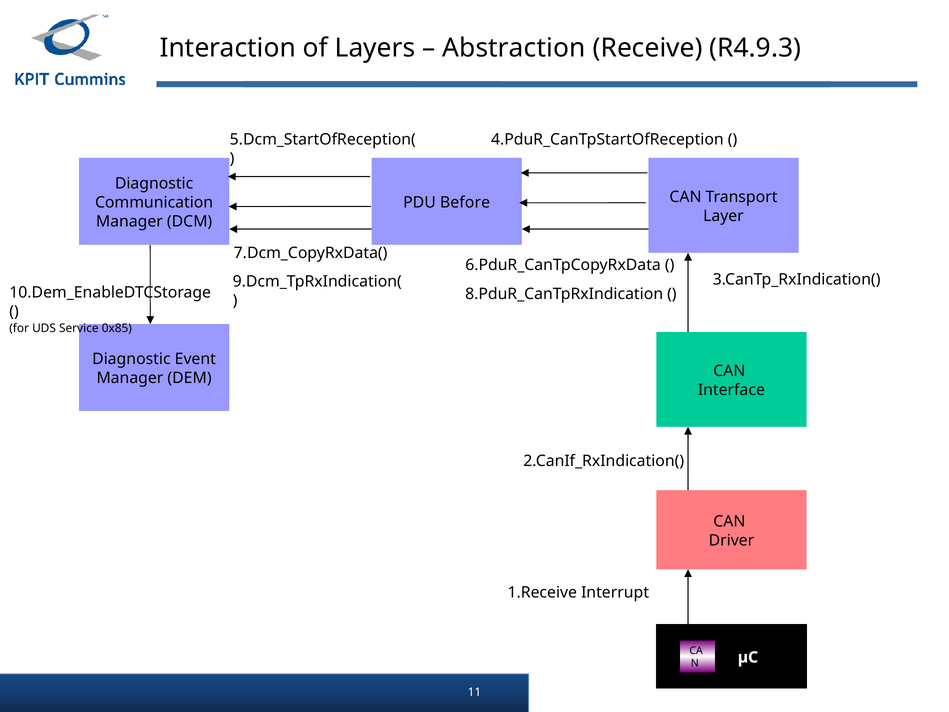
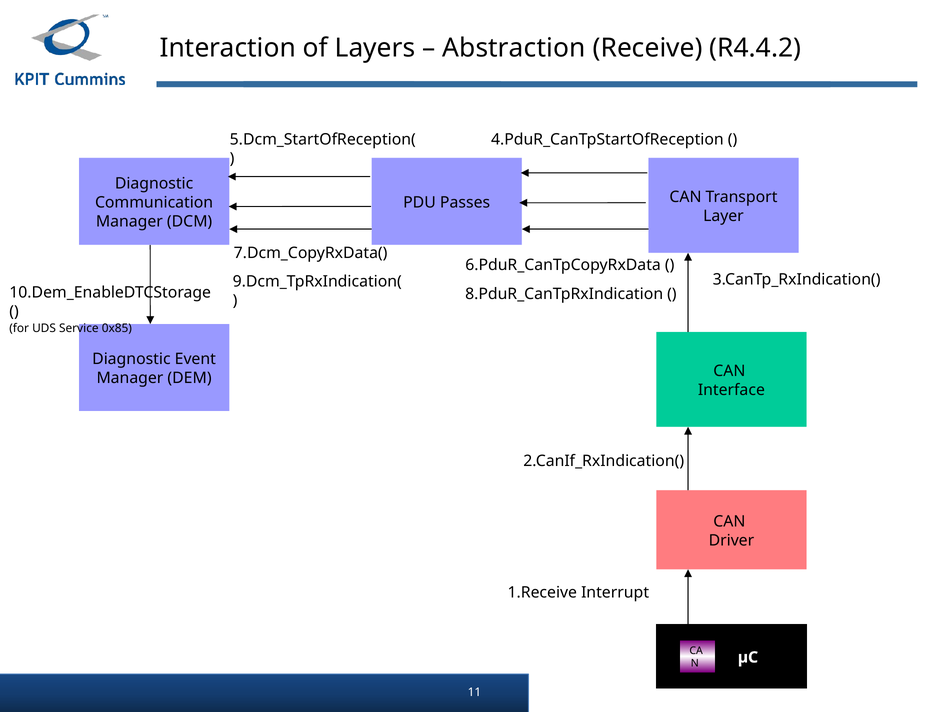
R4.9.3: R4.9.3 -> R4.4.2 (755, 48)
Before: Before -> Passes (465, 202)
